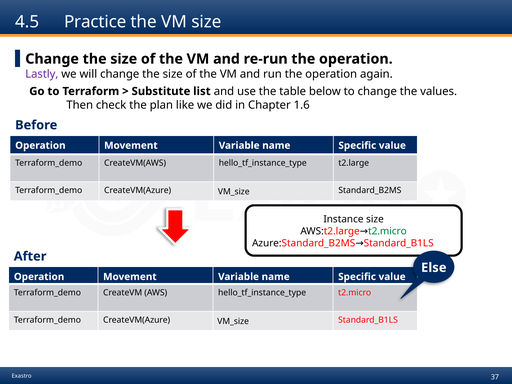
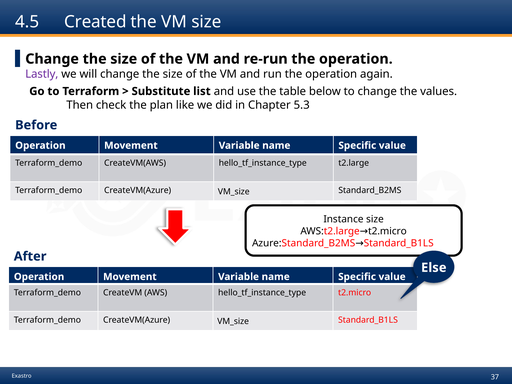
Practice: Practice -> Created (95, 22)
1.6: 1.6 -> 5.3 (302, 105)
t2.micro colour: green -> black (387, 231)
